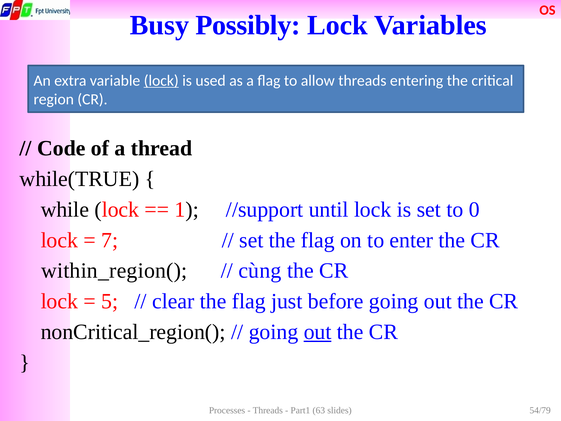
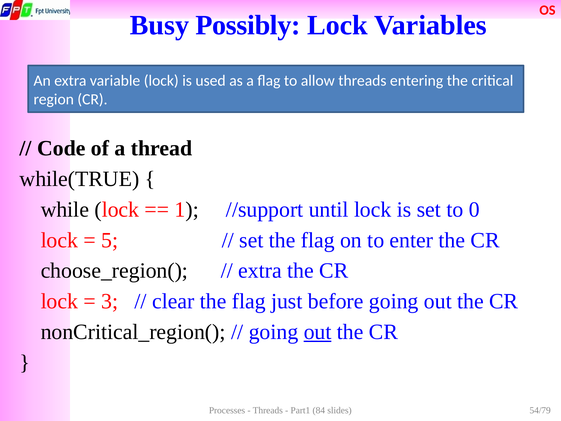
lock underline: present -> none (161, 81)
7: 7 -> 5 (110, 240)
within_region(: within_region( -> choose_region( (114, 271)
cùng: cùng -> extra (260, 271)
5: 5 -> 3 (110, 301)
63: 63 -> 84 (319, 410)
